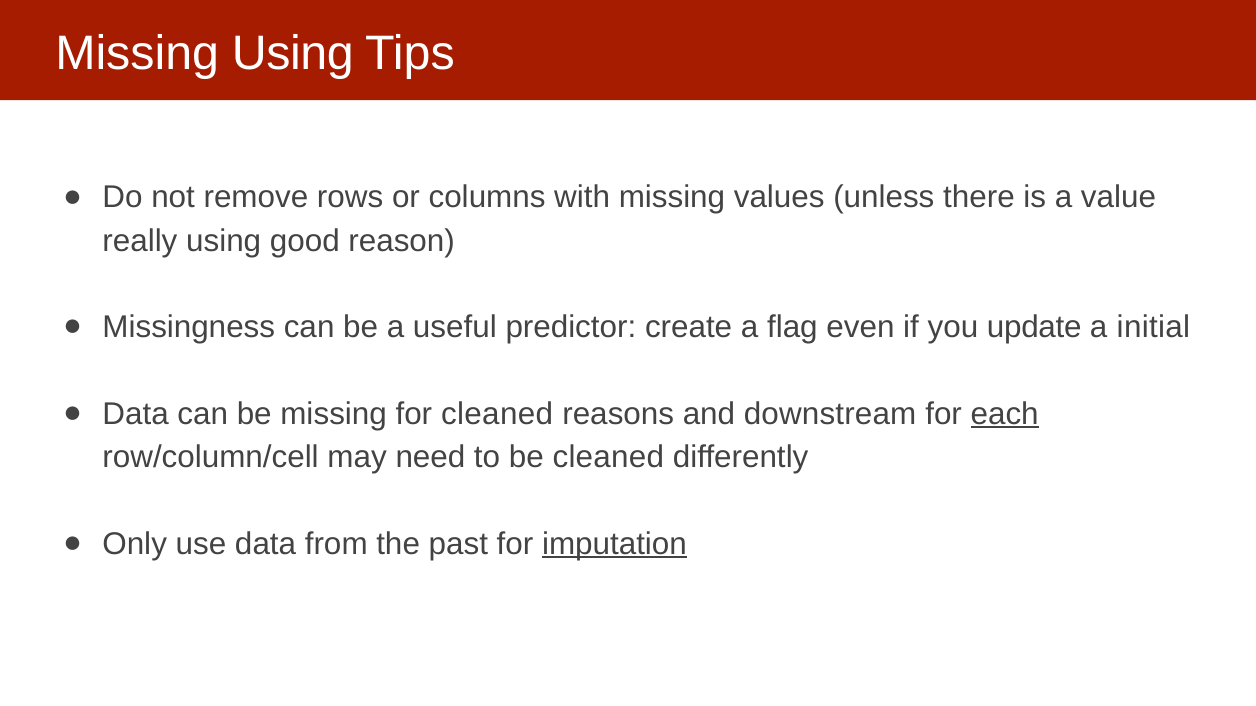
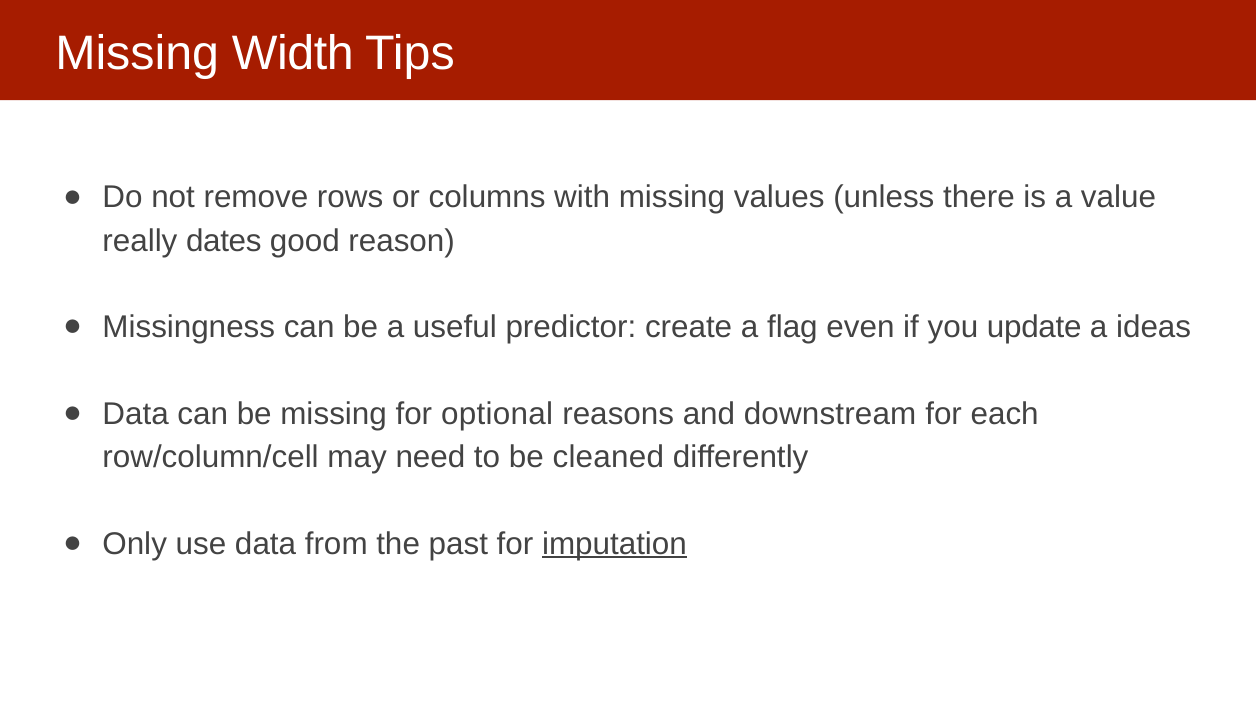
Missing Using: Using -> Width (293, 54)
really using: using -> dates (224, 241)
initial: initial -> ideas (1154, 327)
for cleaned: cleaned -> optional (497, 414)
each underline: present -> none (1005, 414)
